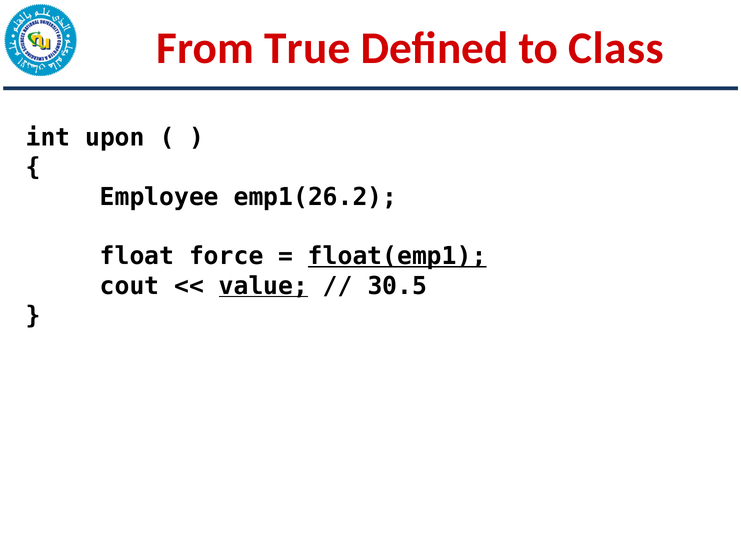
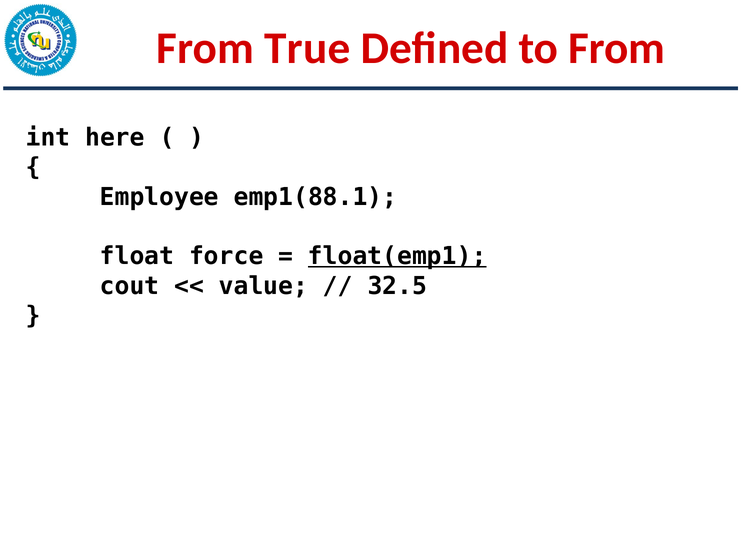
to Class: Class -> From (617, 48)
upon: upon -> here (115, 138)
emp1(26.2: emp1(26.2 -> emp1(88.1 (315, 197)
value underline: present -> none (263, 286)
30.5: 30.5 -> 32.5 (397, 286)
